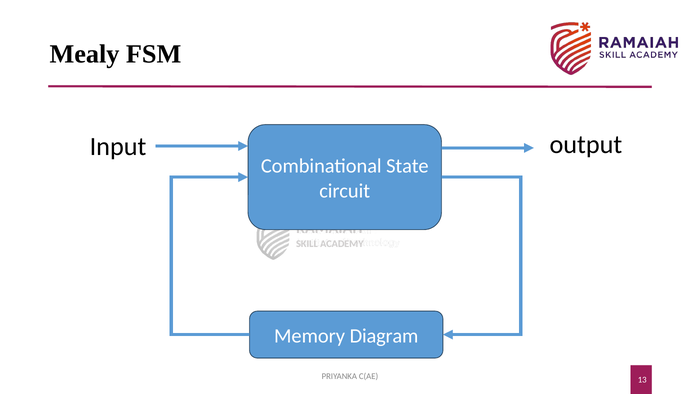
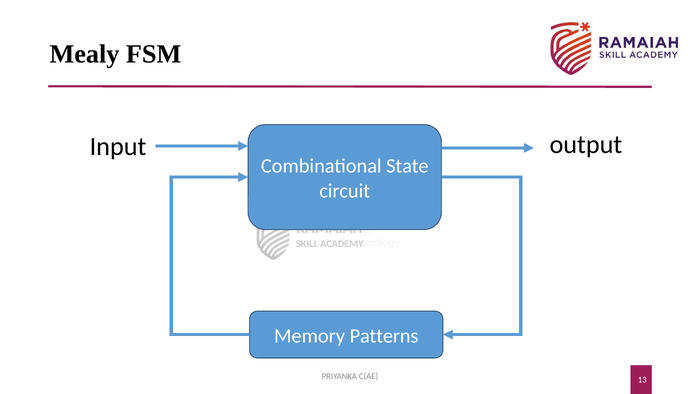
Diagram: Diagram -> Patterns (384, 336)
